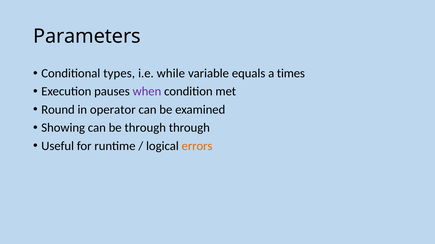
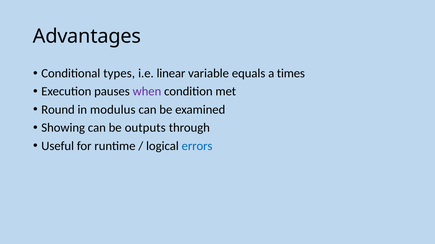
Parameters: Parameters -> Advantages (87, 37)
while: while -> linear (171, 74)
operator: operator -> modulus (113, 110)
be through: through -> outputs (145, 128)
errors colour: orange -> blue (197, 146)
